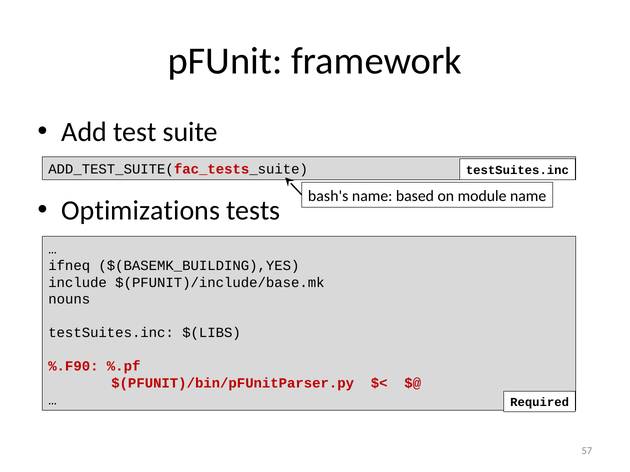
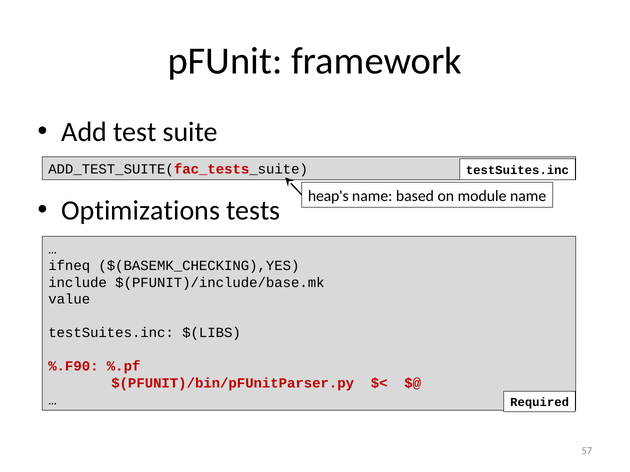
bash's: bash's -> heap's (328, 196)
$(BASEMK_BUILDING),YES: $(BASEMK_BUILDING),YES -> $(BASEMK_CHECKING),YES (199, 266)
nouns: nouns -> value (69, 300)
